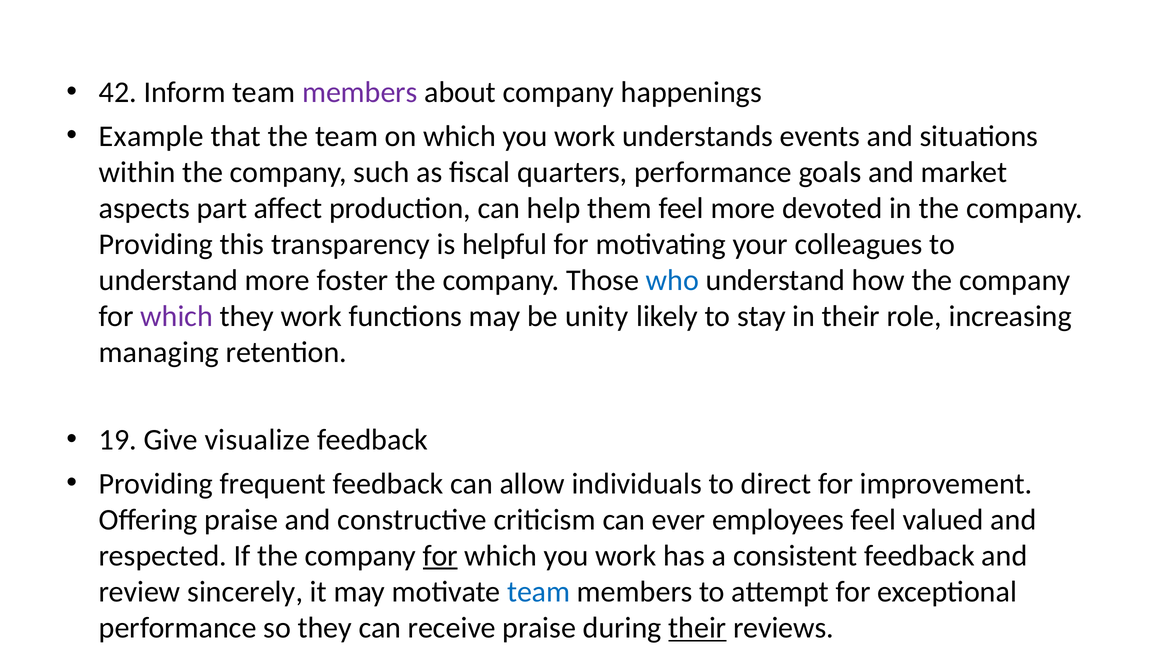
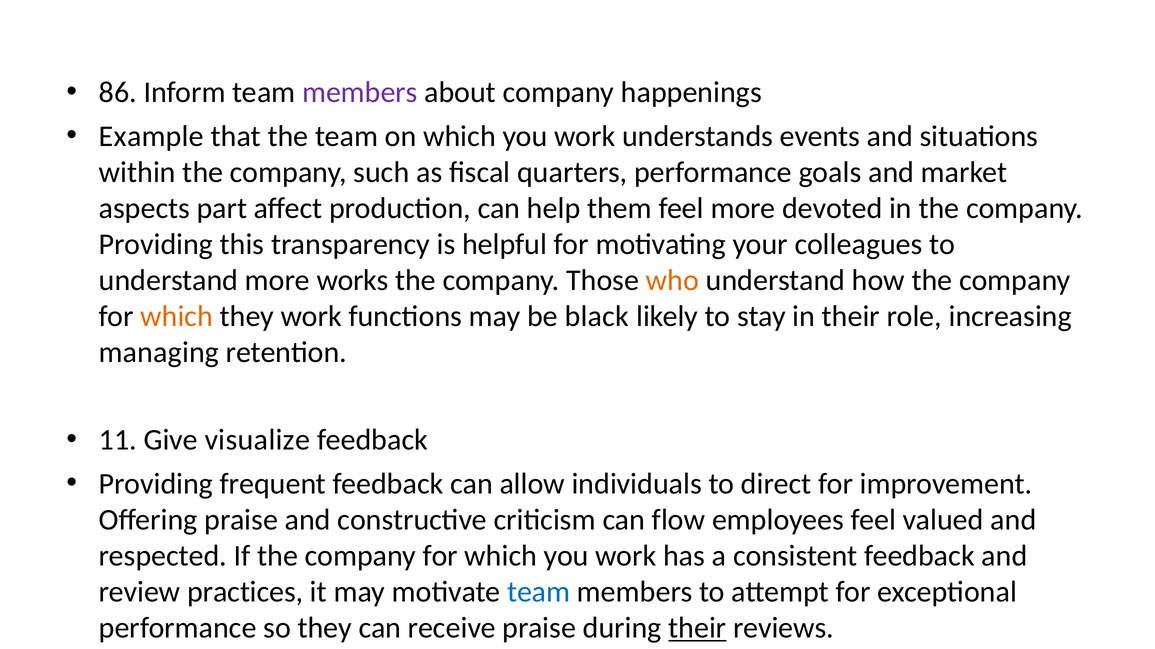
42: 42 -> 86 (118, 92)
foster: foster -> works (353, 281)
who colour: blue -> orange (672, 281)
which colour: purple -> orange (177, 317)
unity: unity -> black (597, 317)
19: 19 -> 11 (118, 440)
ever: ever -> flow (679, 520)
for underline: present -> none (440, 556)
sincerely: sincerely -> practices (245, 592)
